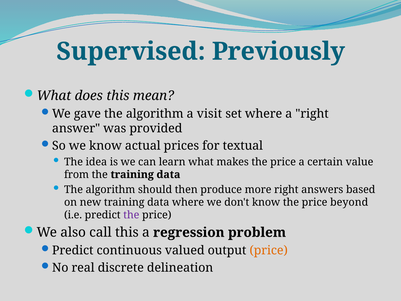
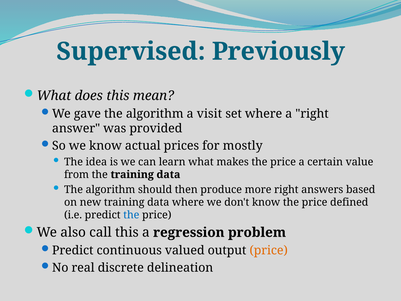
textual: textual -> mostly (243, 146)
beyond: beyond -> defined (349, 202)
the colour: purple -> blue (131, 215)
